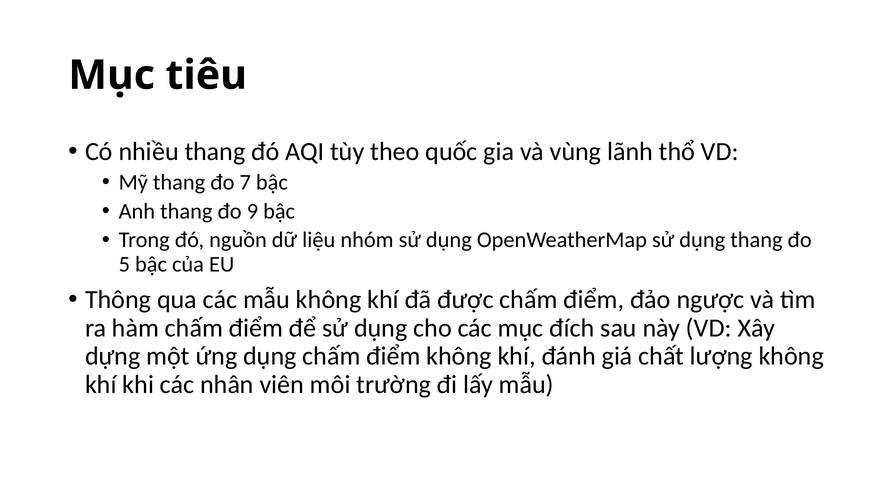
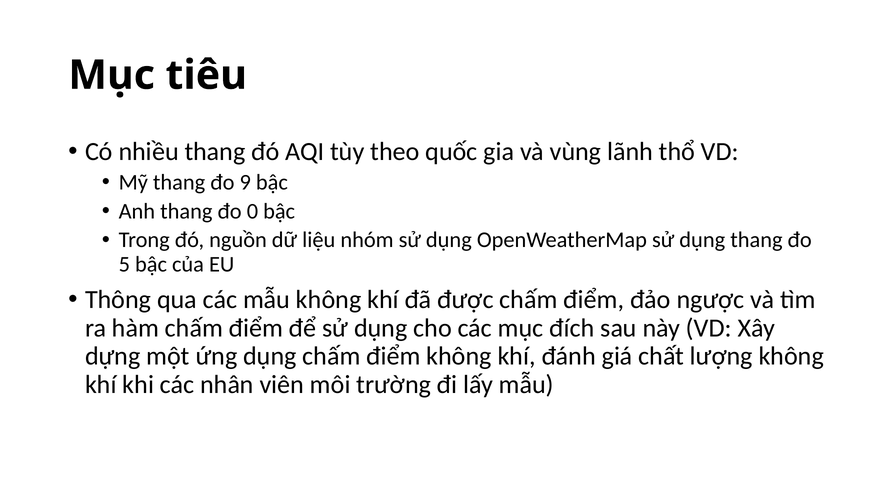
7: 7 -> 9 (245, 182)
9: 9 -> 0 (252, 211)
